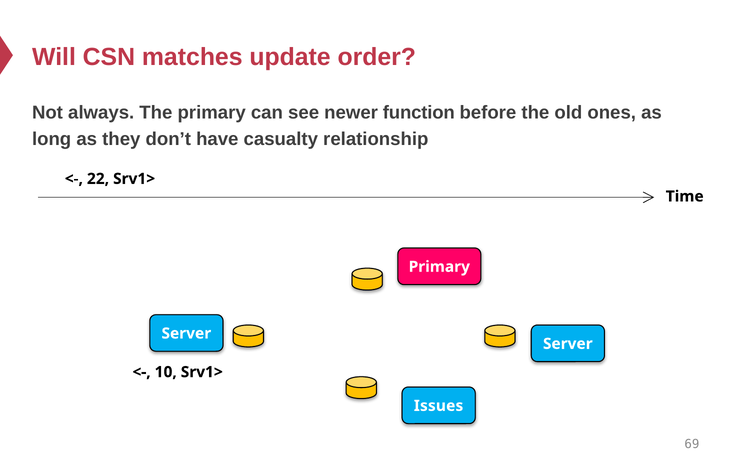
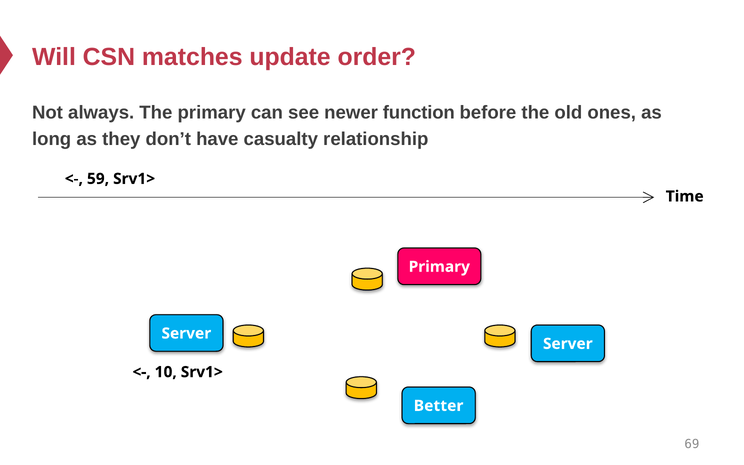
22: 22 -> 59 (98, 179)
Issues: Issues -> Better (439, 406)
